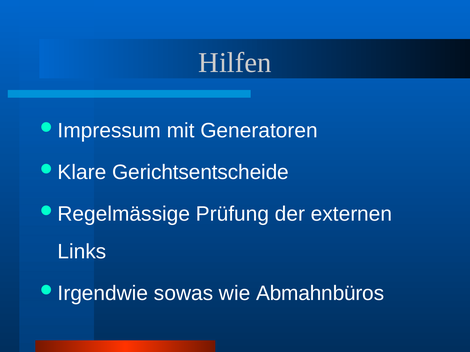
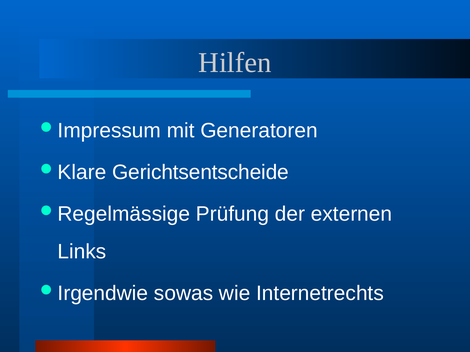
Abmahnbüros: Abmahnbüros -> Internetrechts (320, 294)
